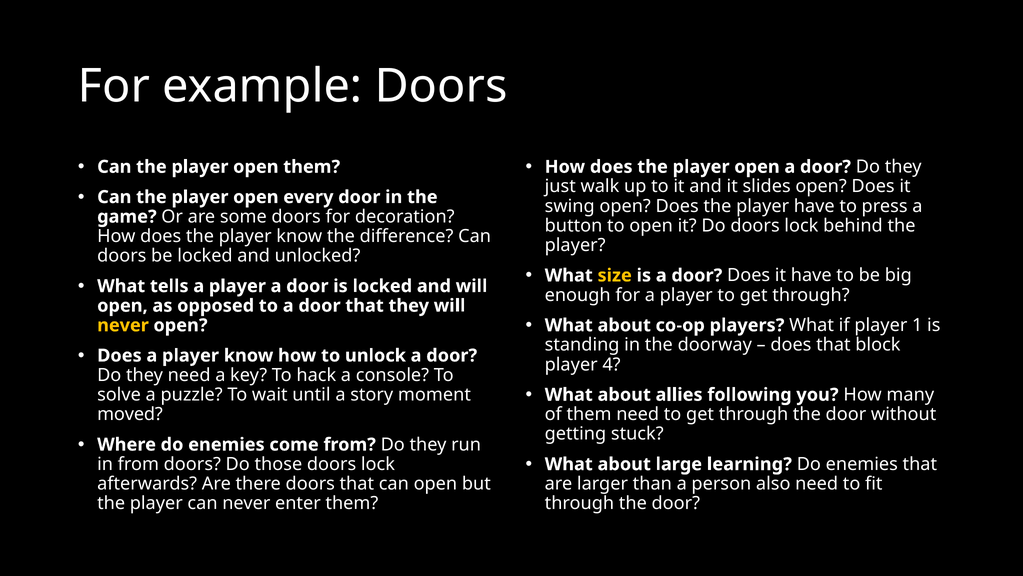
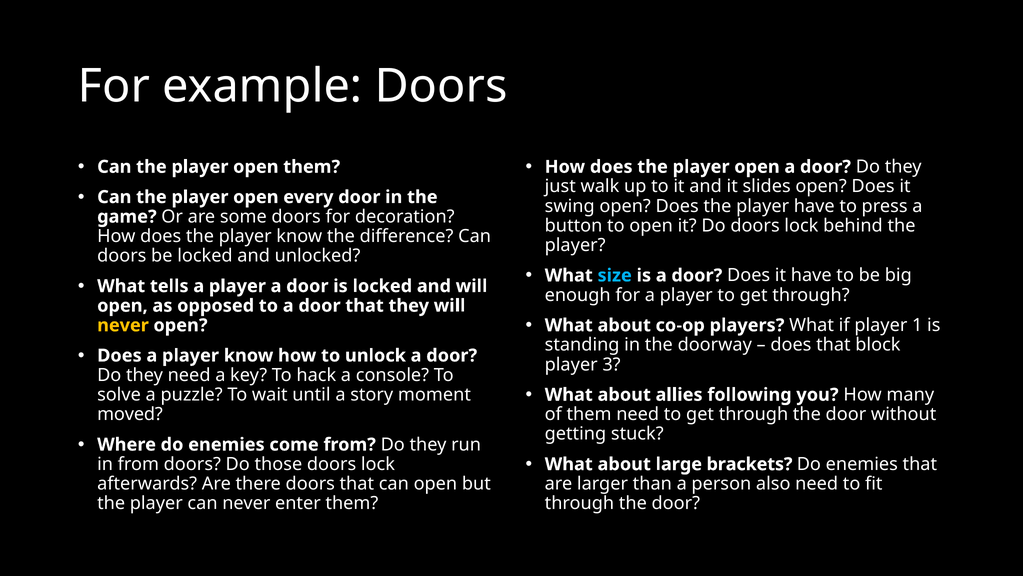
size colour: yellow -> light blue (615, 275)
4: 4 -> 3 (611, 364)
learning: learning -> brackets (749, 464)
